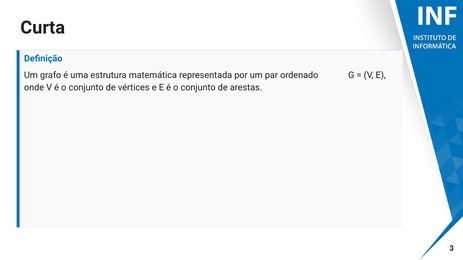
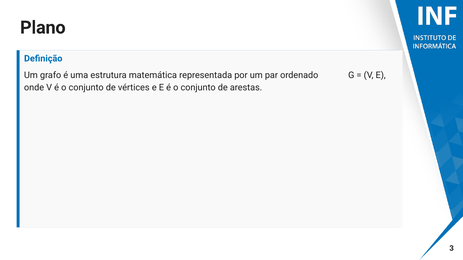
Curta: Curta -> Plano (43, 28)
